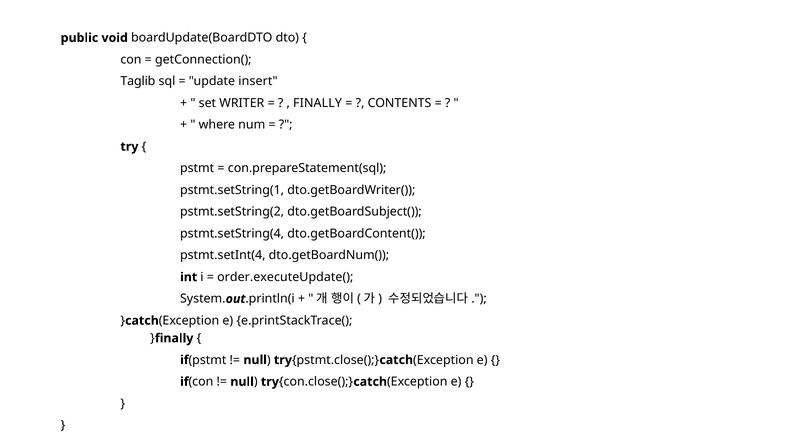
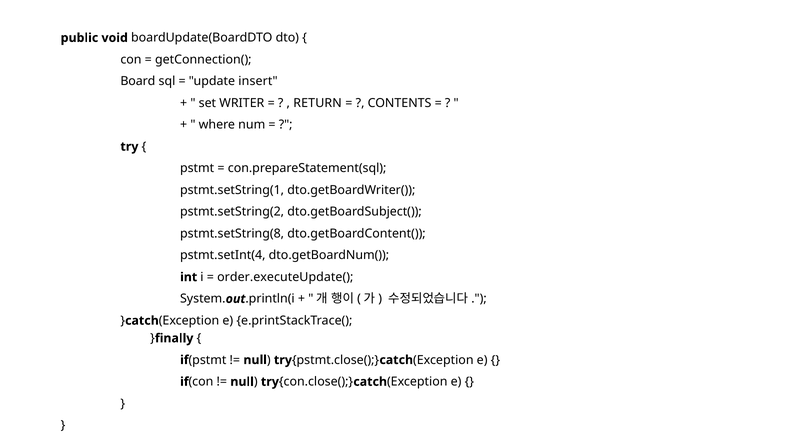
Taglib: Taglib -> Board (138, 81)
FINALLY: FINALLY -> RETURN (318, 103)
pstmt.setString(4: pstmt.setString(4 -> pstmt.setString(8 (232, 233)
